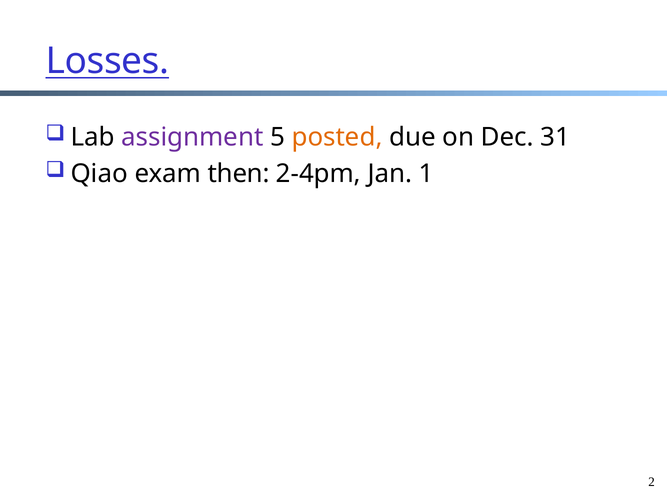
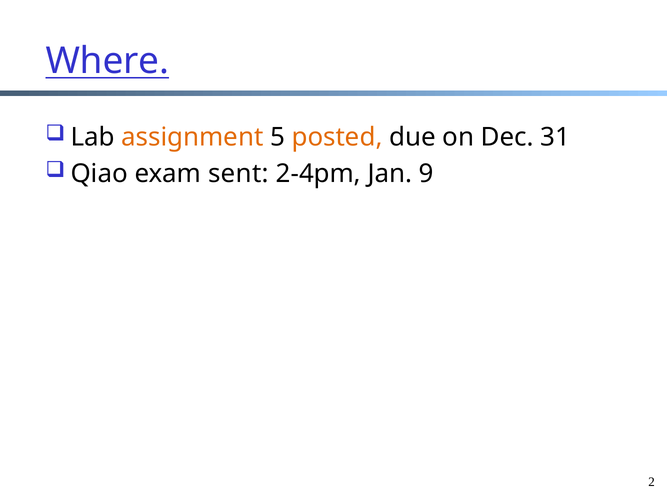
Losses: Losses -> Where (107, 61)
assignment colour: purple -> orange (192, 137)
then: then -> sent (238, 174)
1: 1 -> 9 (426, 174)
